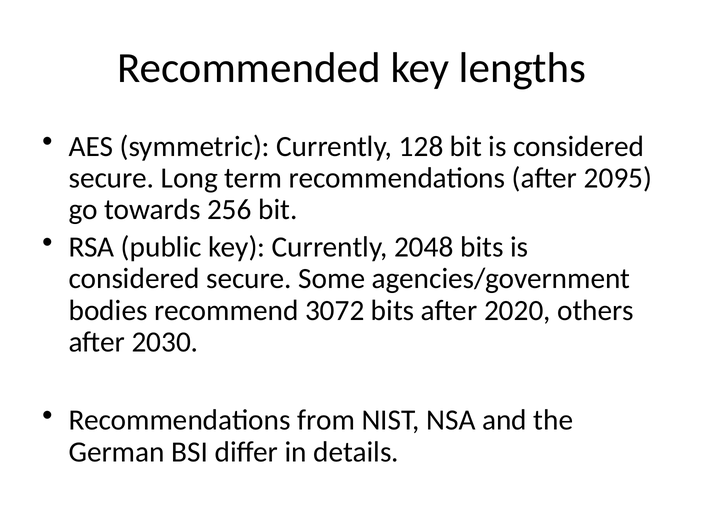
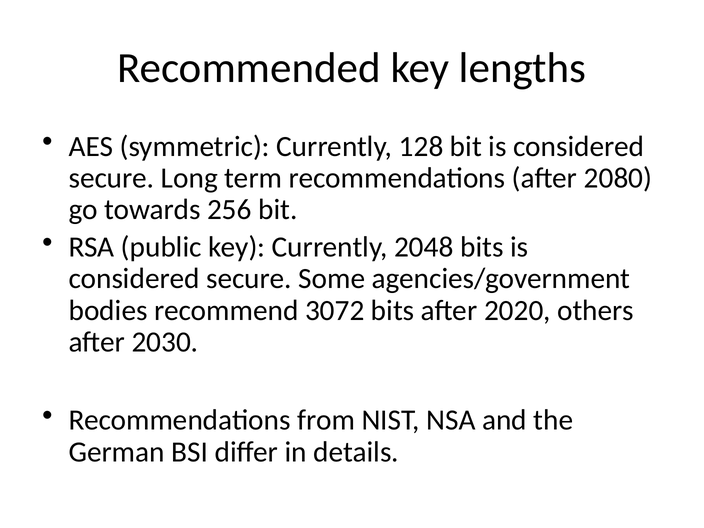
2095: 2095 -> 2080 (618, 178)
